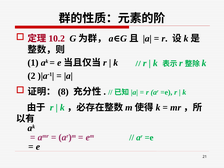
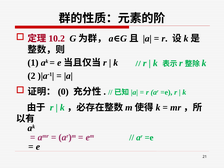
8: 8 -> 0 (63, 92)
